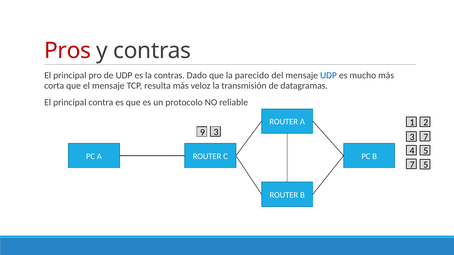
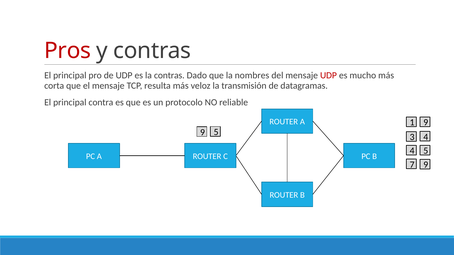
parecido: parecido -> nombres (252, 75)
UDP colour: blue -> red (328, 75)
1 2: 2 -> 9 (426, 123)
3: 3 -> 5 (216, 132)
7: 7 -> 4 (426, 137)
7 5: 5 -> 9 (426, 165)
